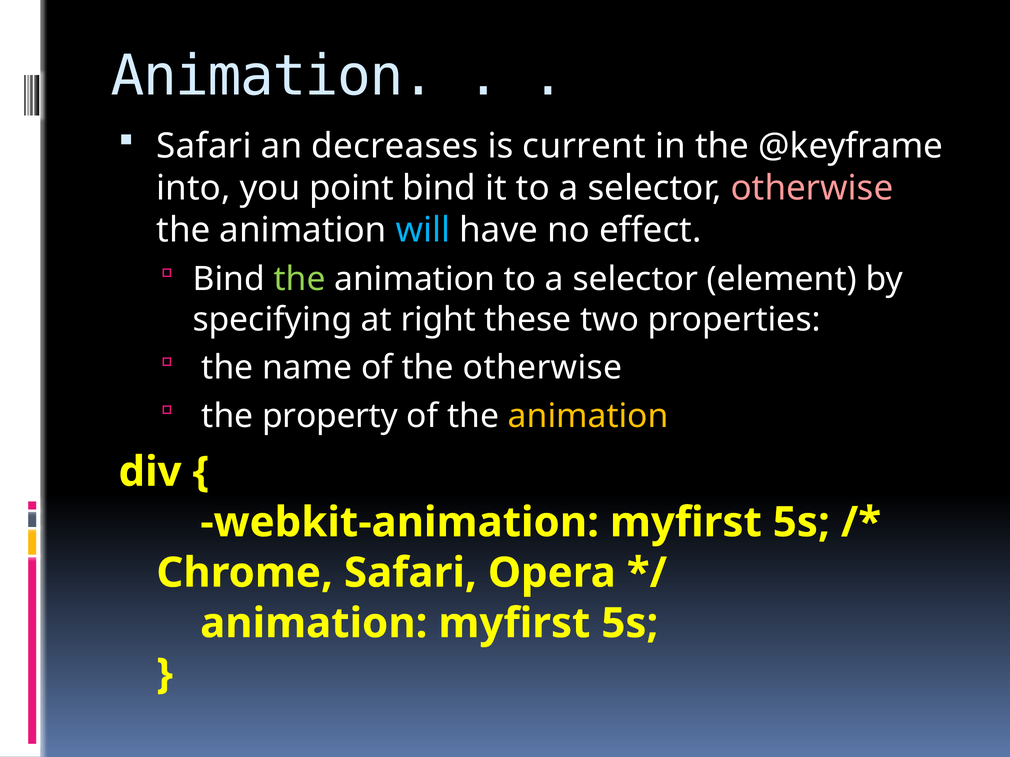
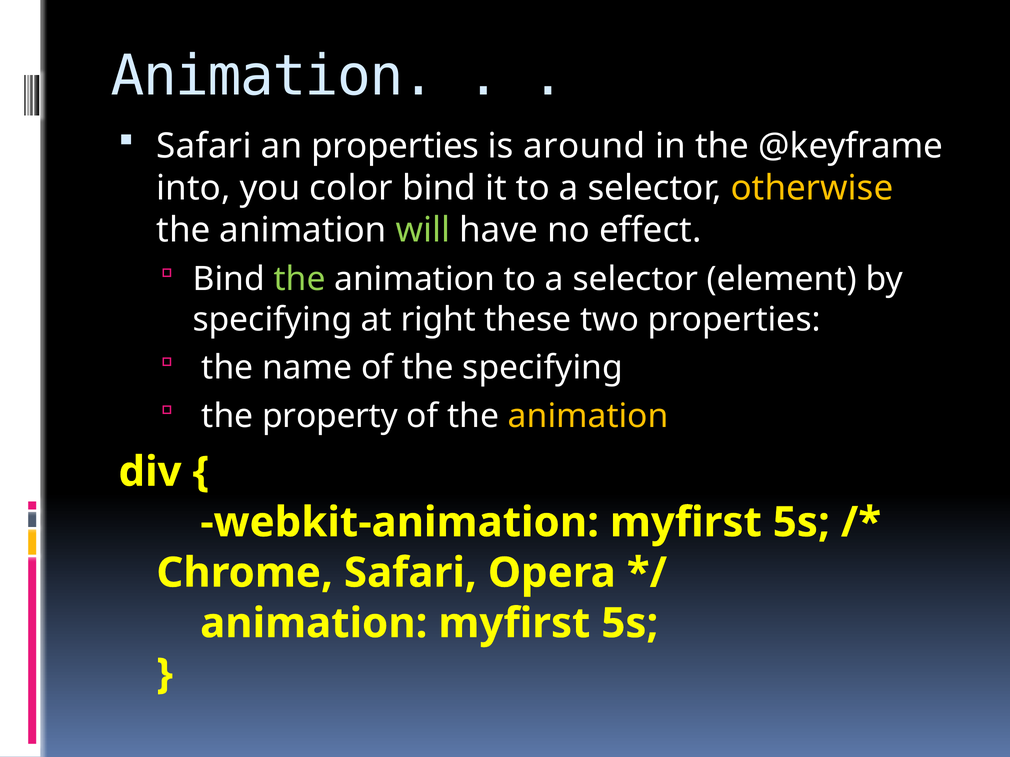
an decreases: decreases -> properties (395, 146)
current: current -> around (584, 146)
point: point -> color (351, 188)
otherwise colour: pink -> yellow (812, 188)
will colour: light blue -> light green (423, 230)
the otherwise: otherwise -> specifying (543, 368)
